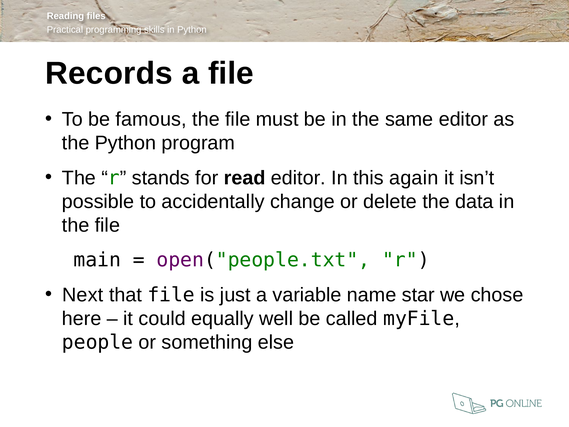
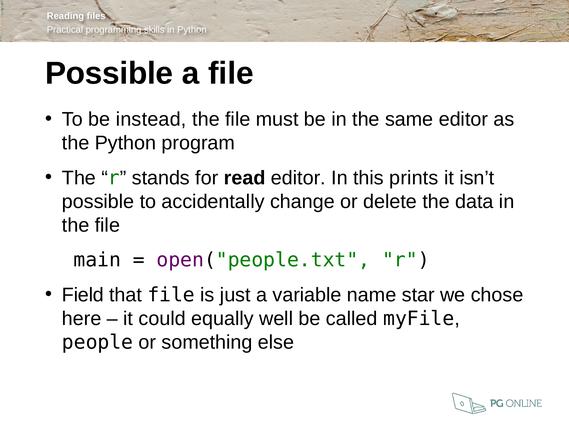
Records: Records -> Possible (109, 73)
famous: famous -> instead (151, 119)
again: again -> prints (414, 178)
Next: Next -> Field (83, 295)
